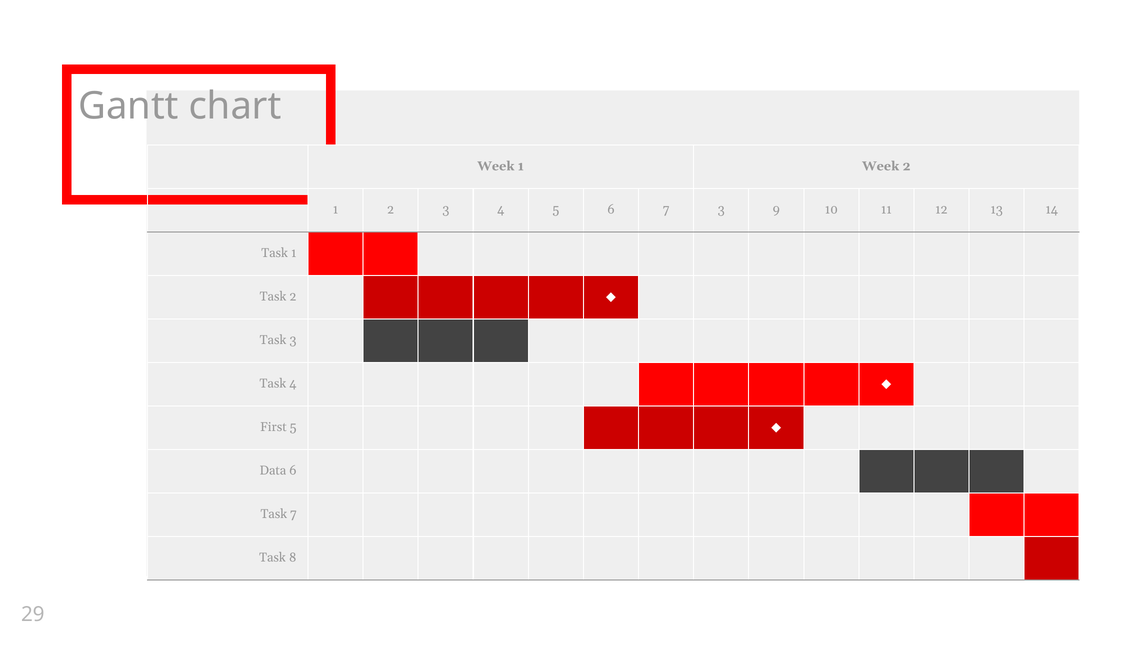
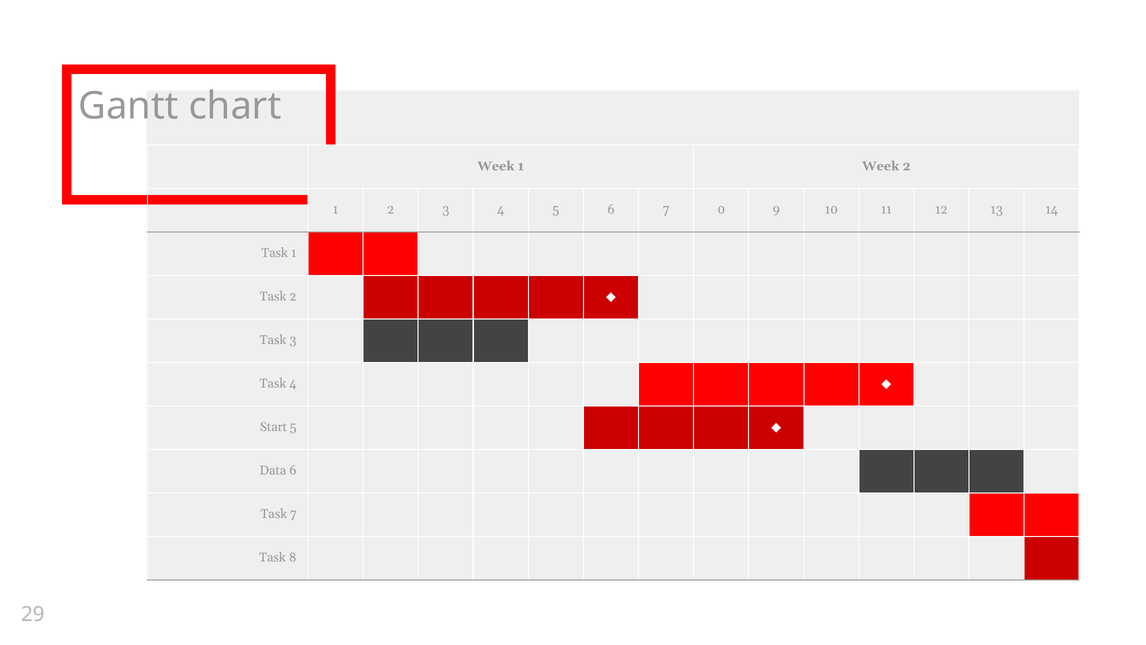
7 3: 3 -> 0 (721, 209)
First: First -> Start (273, 427)
